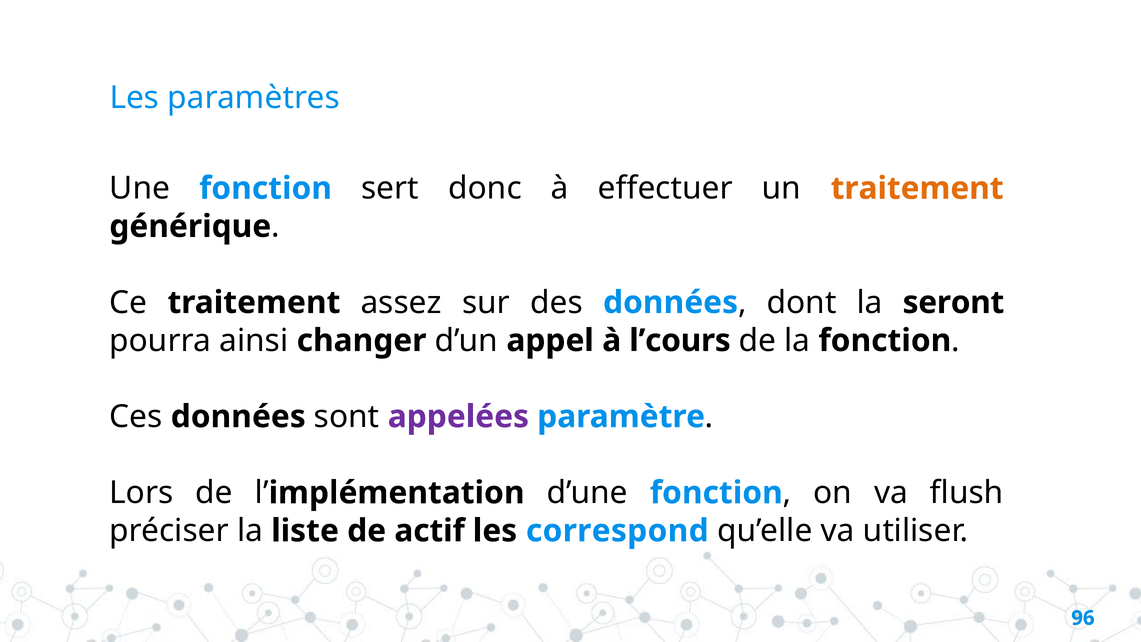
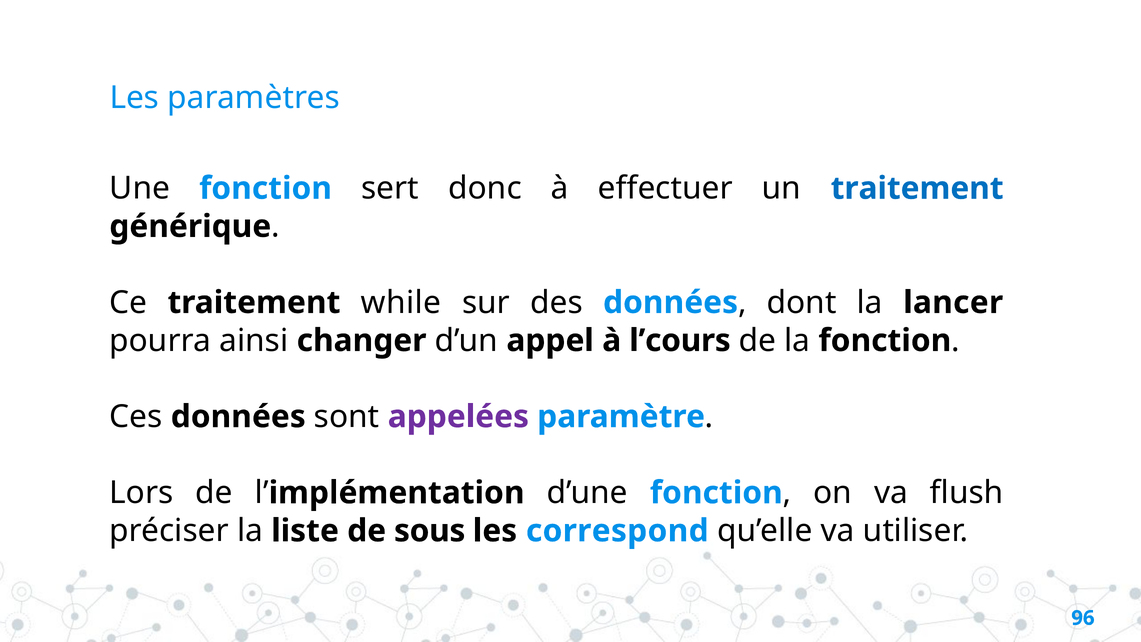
traitement colour: orange -> blue (917, 188)
assez: assez -> while (401, 302)
seront: seront -> lancer (953, 302)
actif: actif -> sous (430, 531)
